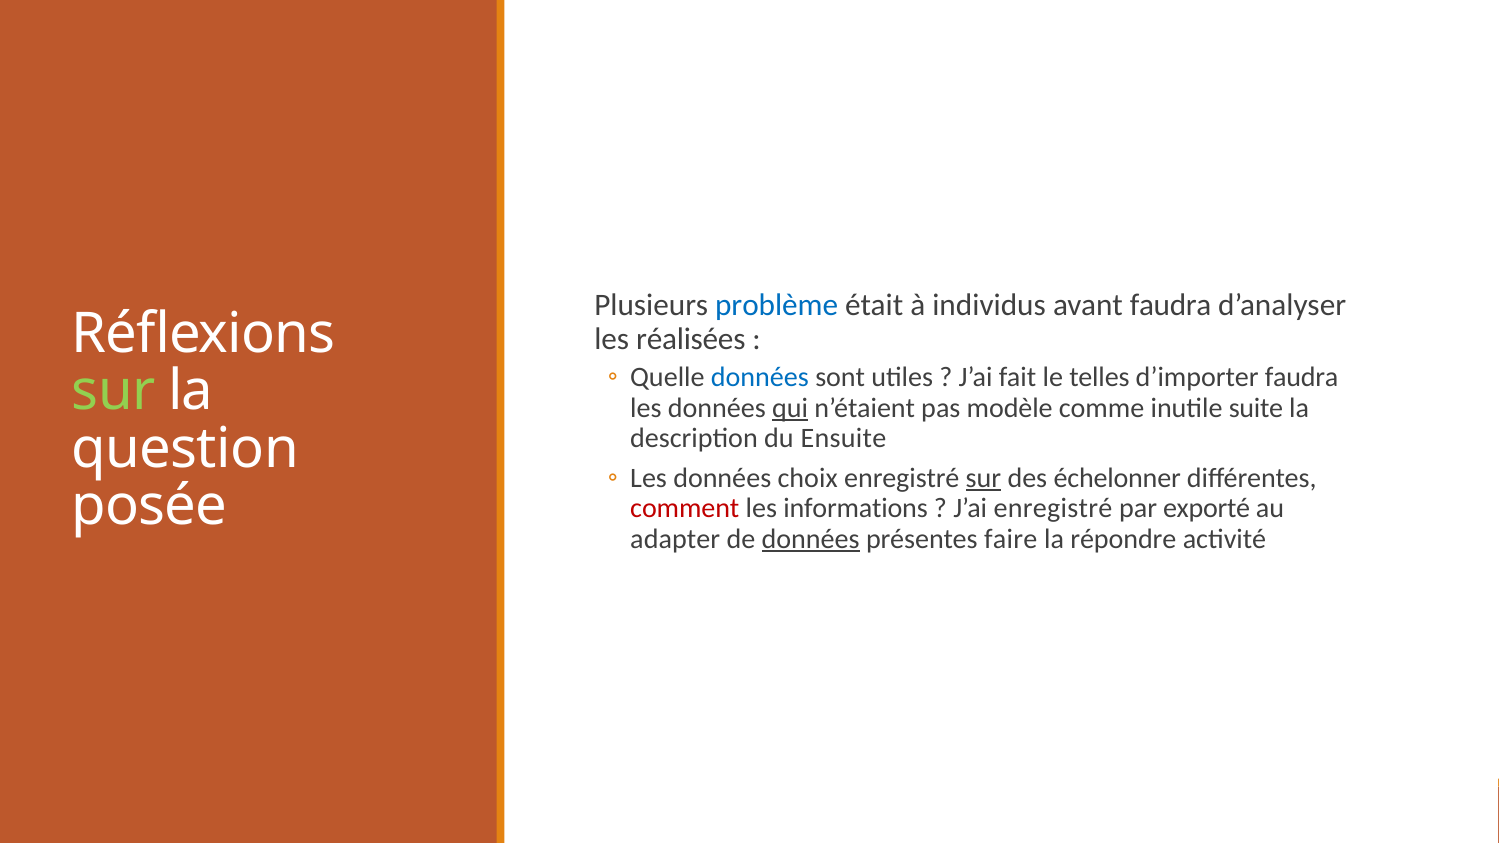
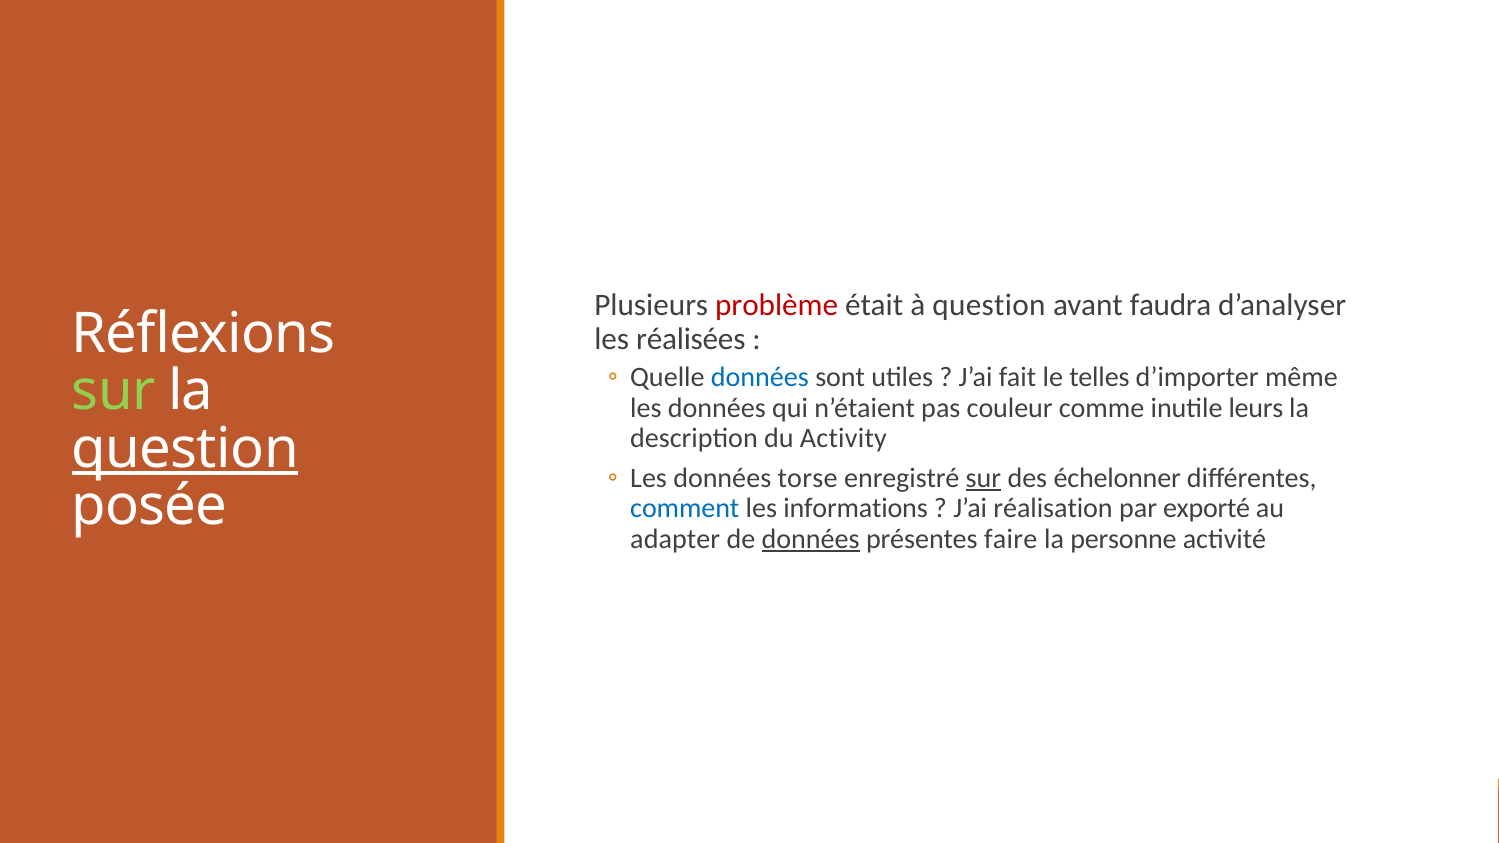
problème colour: blue -> red (777, 306)
à individus: individus -> question (989, 306)
d’importer faudra: faudra -> même (1301, 378)
qui underline: present -> none (790, 408)
modèle: modèle -> couleur (1010, 408)
suite: suite -> leurs (1256, 408)
Ensuite: Ensuite -> Activity (843, 438)
question underline: none -> present (185, 449)
choix: choix -> torse (808, 478)
comment colour: red -> blue (685, 509)
J’ai enregistré: enregistré -> réalisation (1053, 509)
répondre: répondre -> personne (1123, 539)
